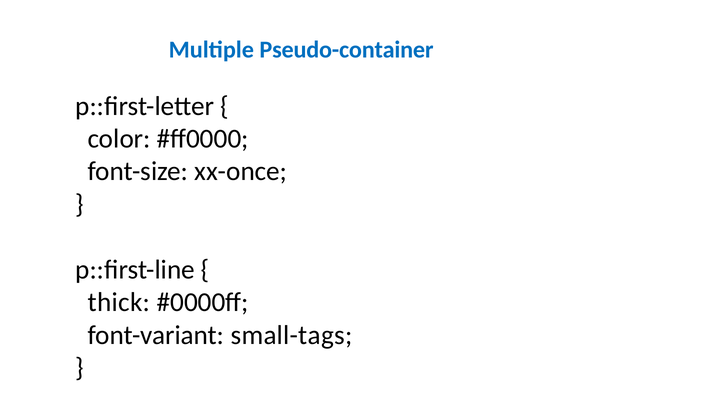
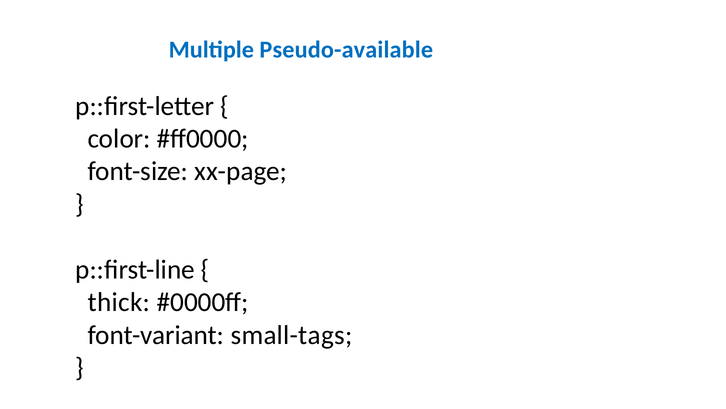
Pseudo-container: Pseudo-container -> Pseudo-available (346, 50)
xx-once: xx-once -> xx-page (241, 171)
